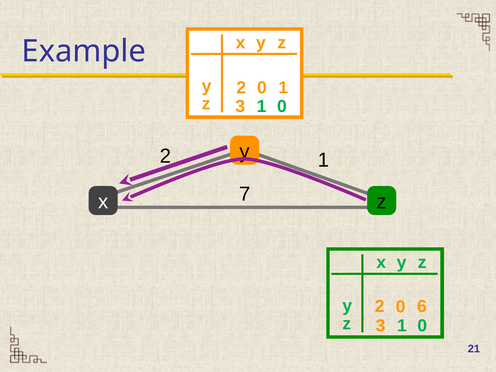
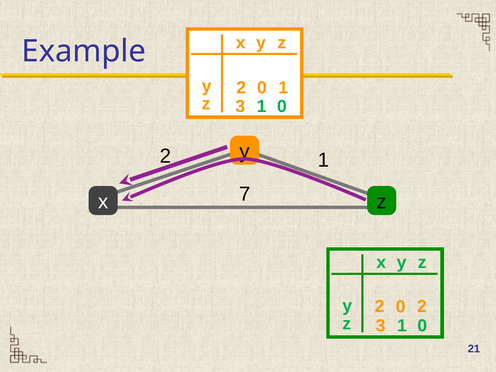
2 0 6: 6 -> 2 (422, 306)
